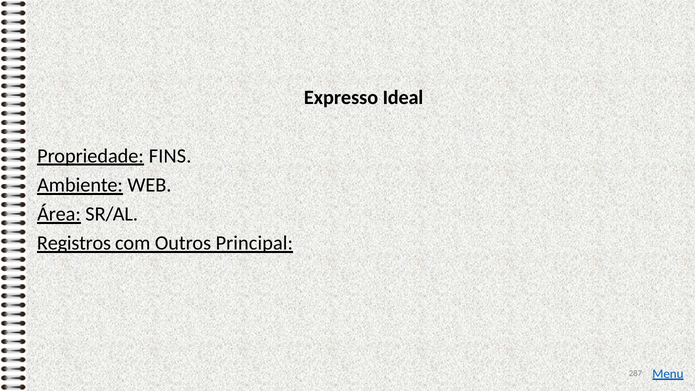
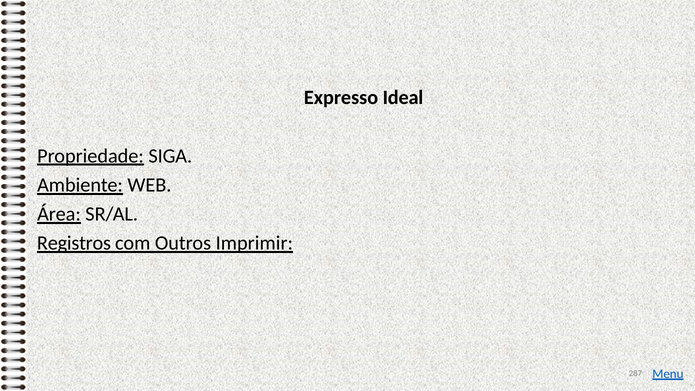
FINS: FINS -> SIGA (170, 156)
Principal: Principal -> Imprimir (254, 243)
